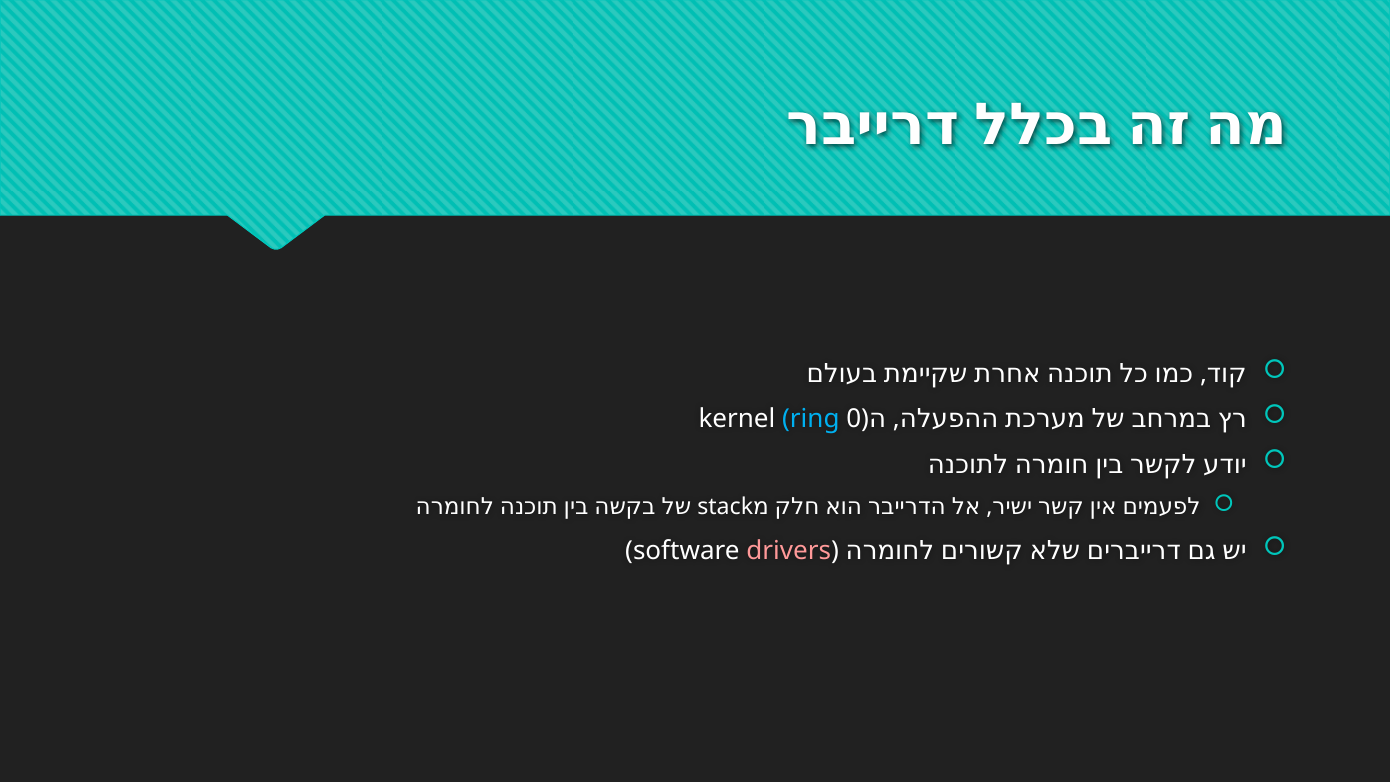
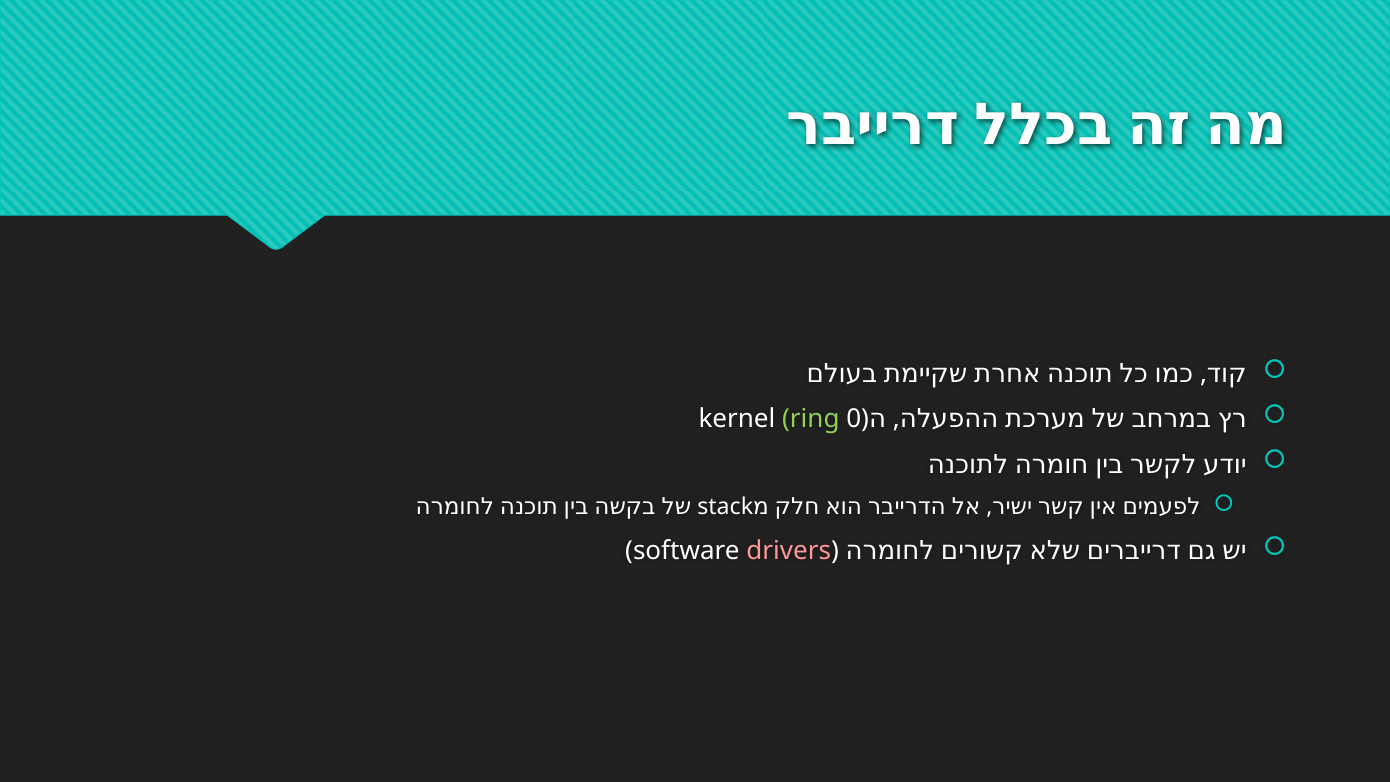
ring colour: light blue -> light green (811, 419)
